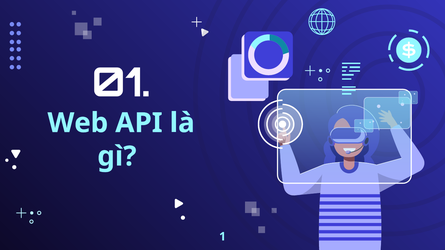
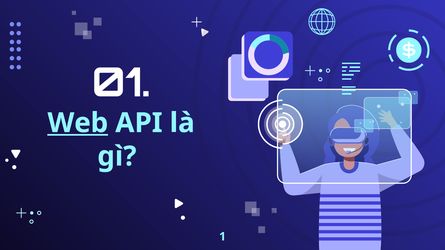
Web underline: none -> present (78, 123)
